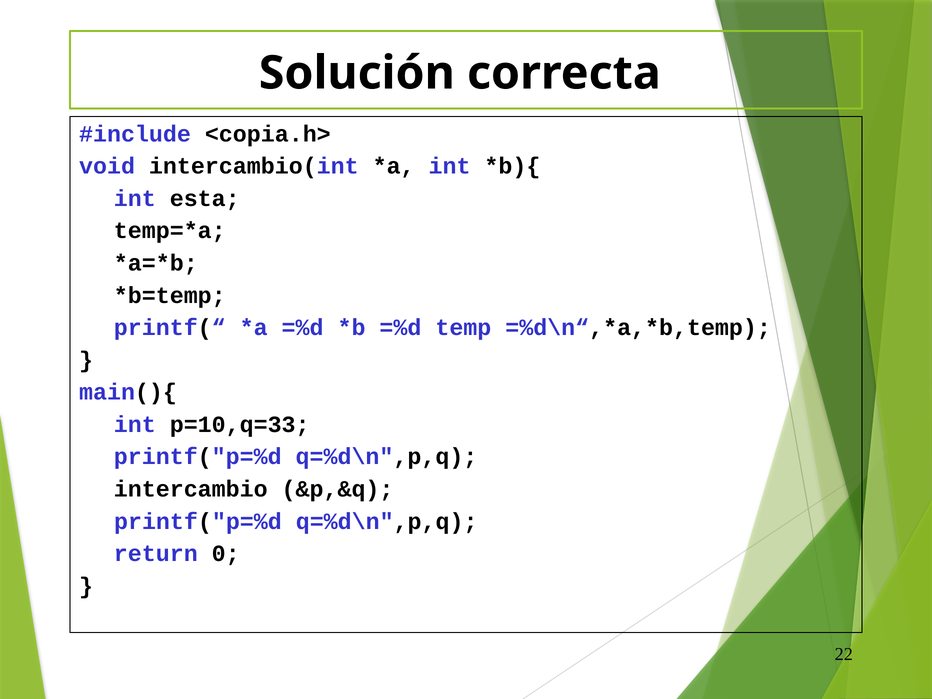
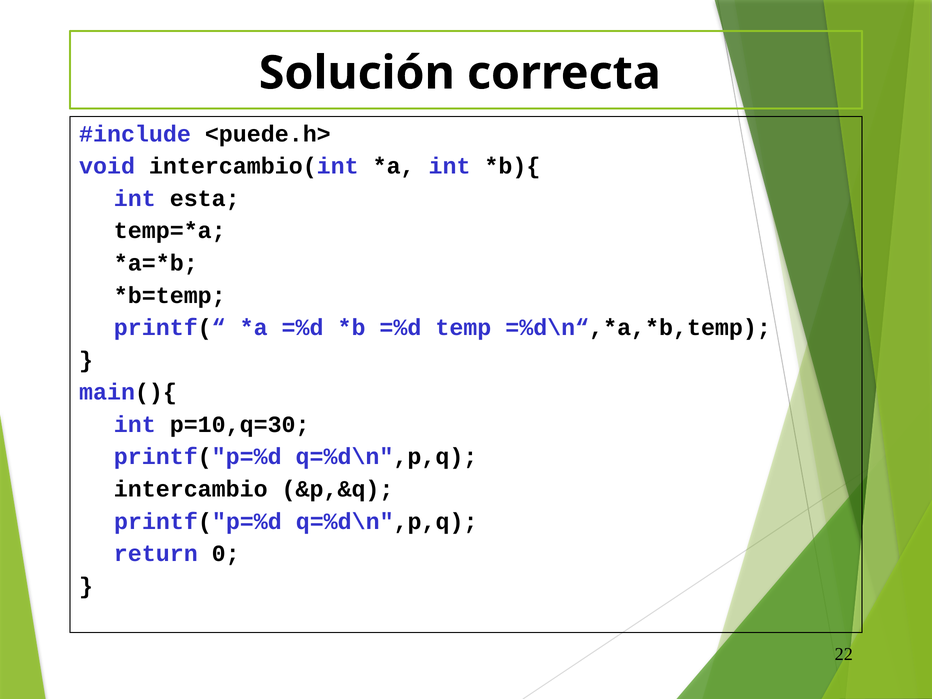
<copia.h>: <copia.h> -> <puede.h> (268, 134)
p=10,q=33: p=10,q=33 -> p=10,q=30 (240, 424)
